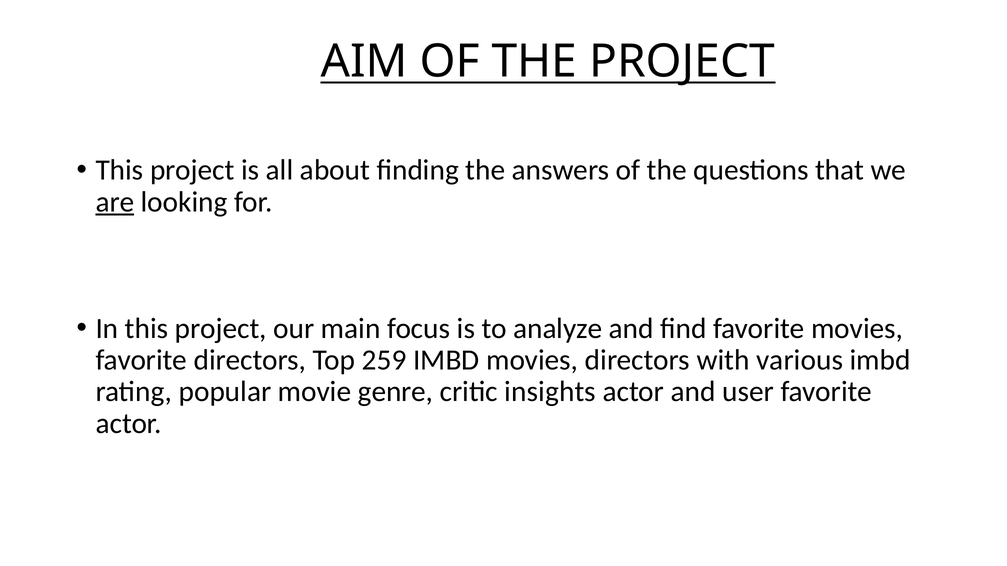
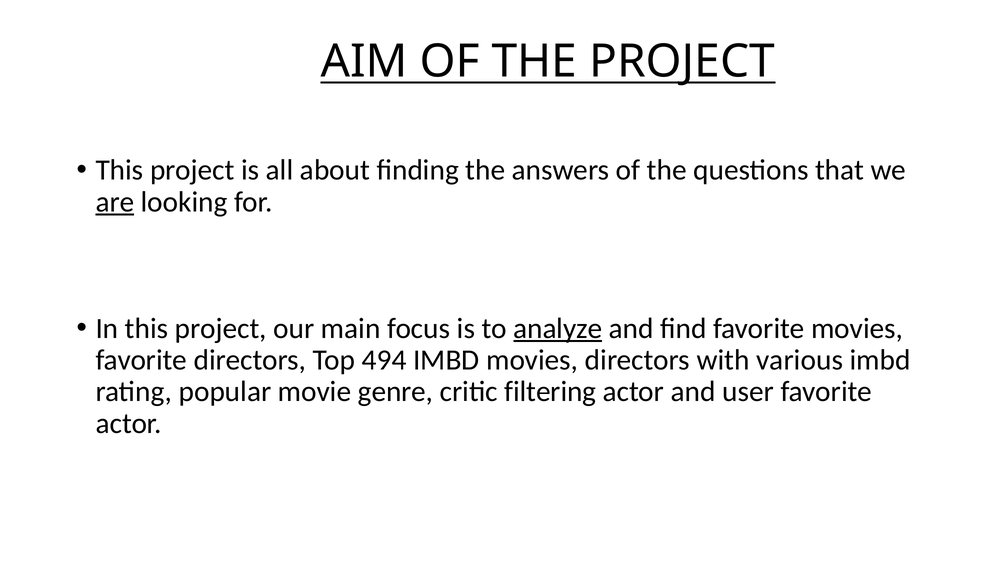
analyze underline: none -> present (558, 329)
259: 259 -> 494 (384, 360)
insights: insights -> filtering (550, 392)
